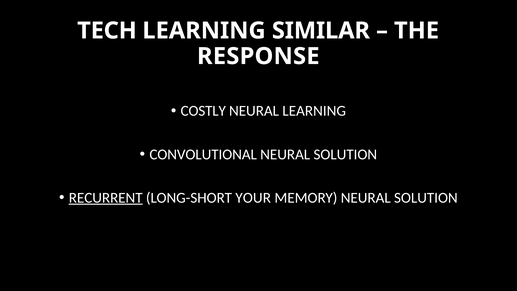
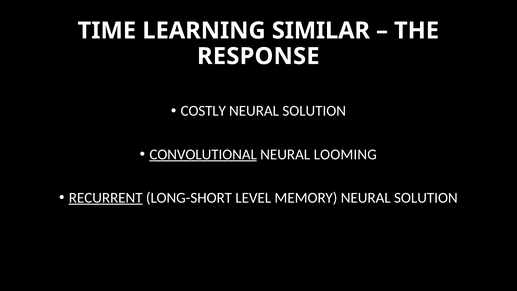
TECH: TECH -> TIME (107, 31)
LEARNING: LEARNING -> SOLUTION (314, 111)
CONVOLUTIONAL underline: none -> present (203, 154)
SOLUTION: SOLUTION -> LOOMING (345, 154)
YOUR: YOUR -> LEVEL (253, 198)
